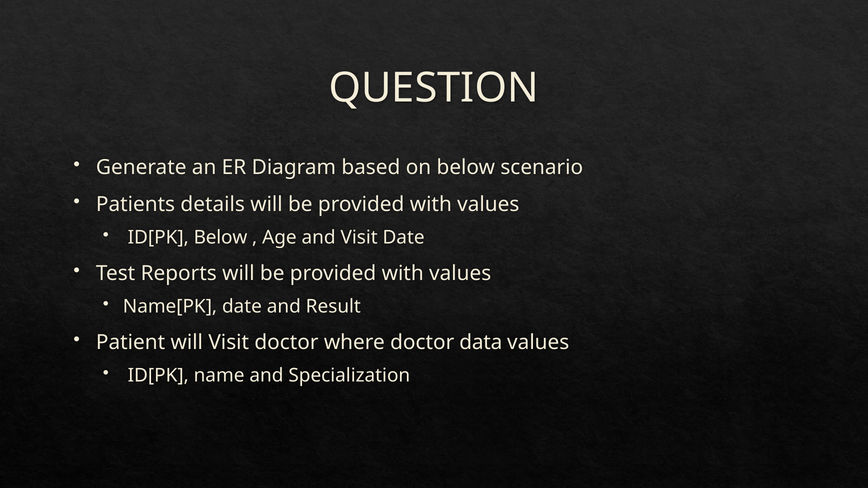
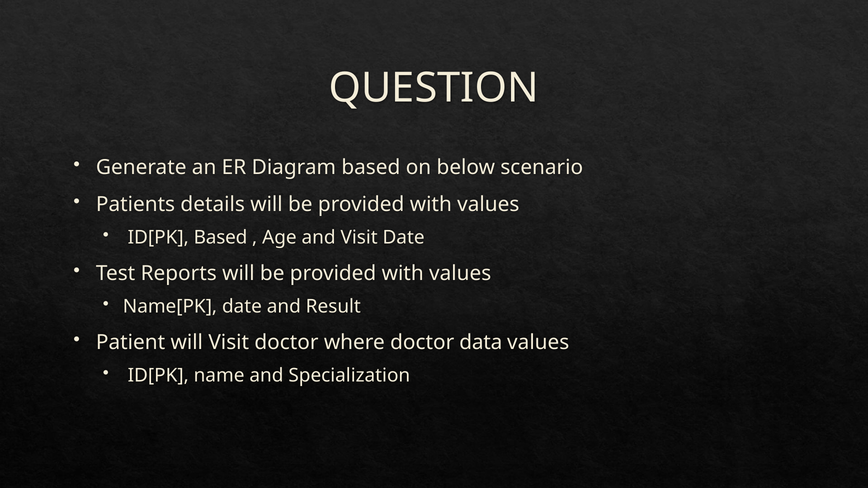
ID[PK Below: Below -> Based (221, 237)
